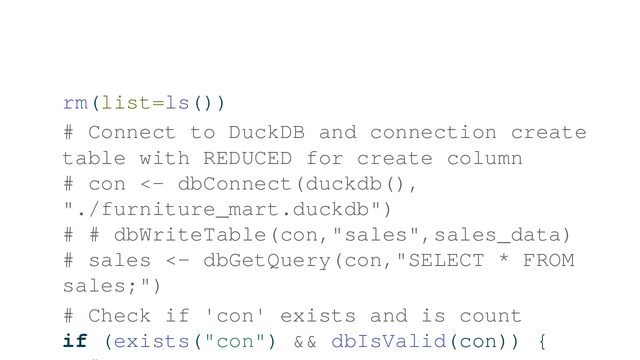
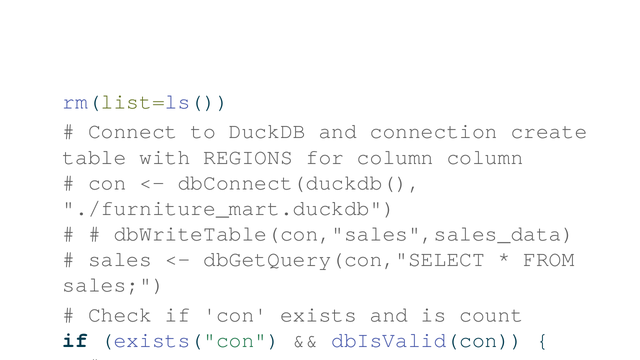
REDUCED: REDUCED -> REGIONS (248, 157)
for create: create -> column (395, 157)
